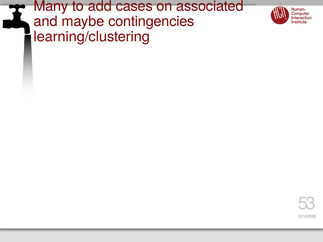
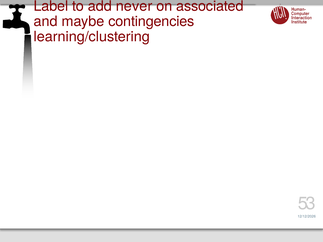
Many: Many -> Label (51, 6)
cases: cases -> never (134, 6)
